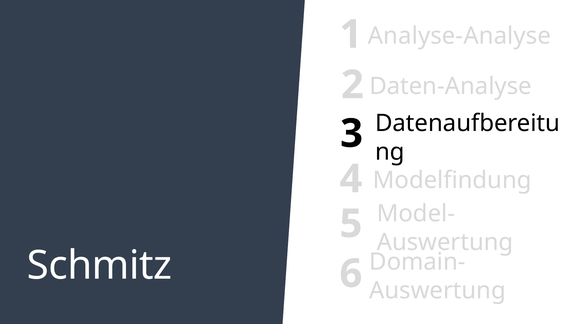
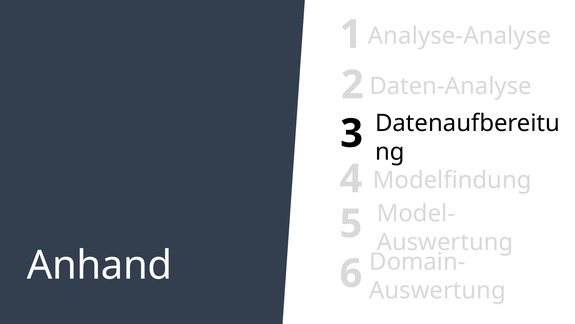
Schmitz: Schmitz -> Anhand (100, 265)
